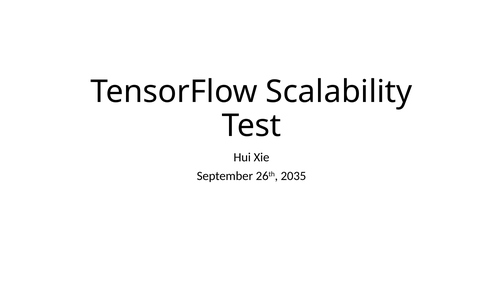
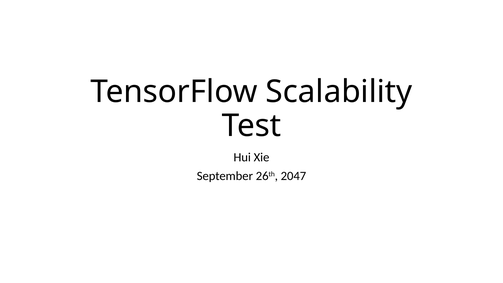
2035: 2035 -> 2047 (293, 176)
